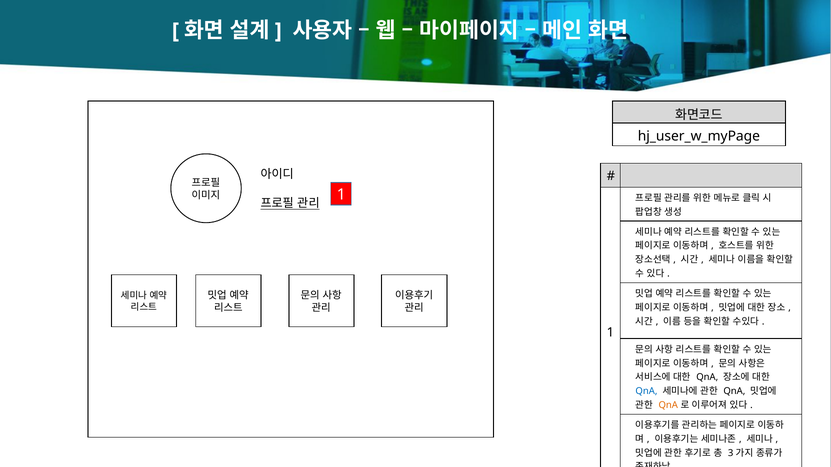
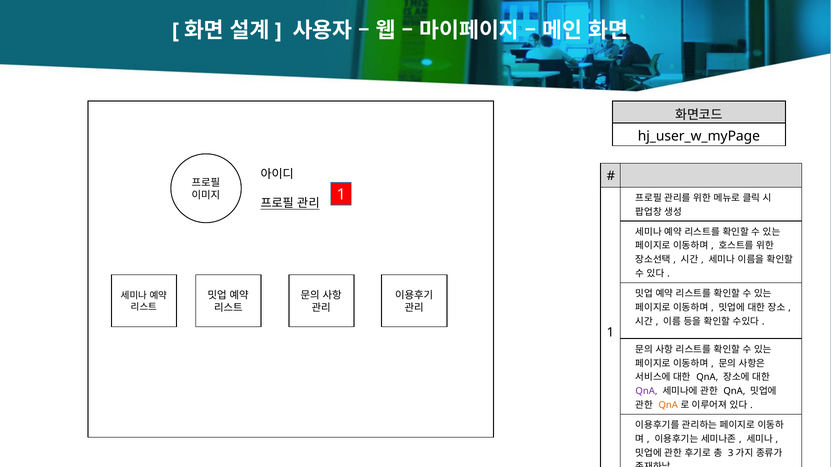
QnA colour: blue -> purple (646, 392)
